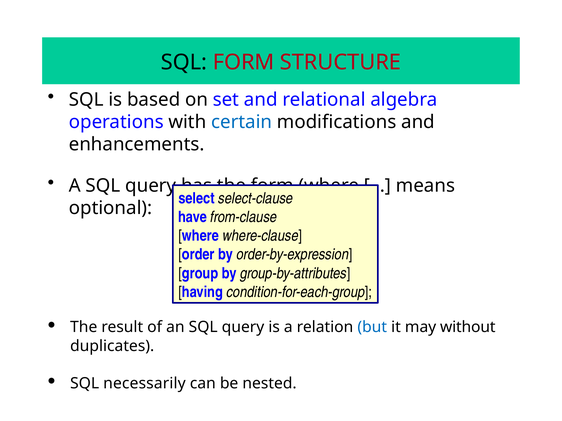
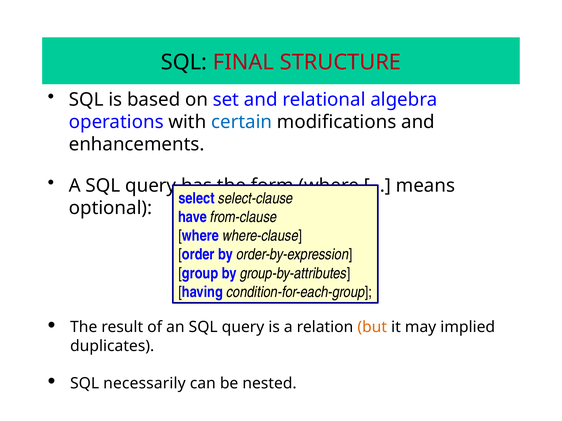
SQL FORM: FORM -> FINAL (244, 62)
but colour: blue -> orange (372, 328)
without: without -> implied (468, 328)
